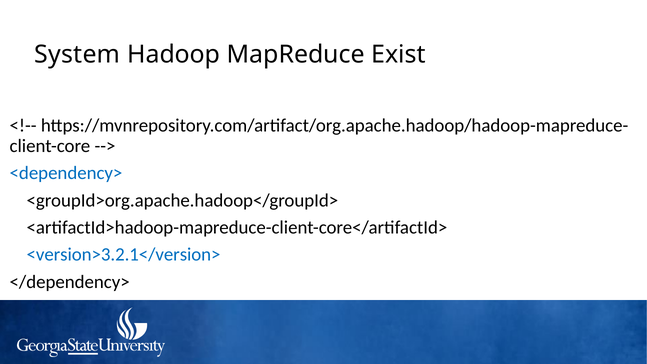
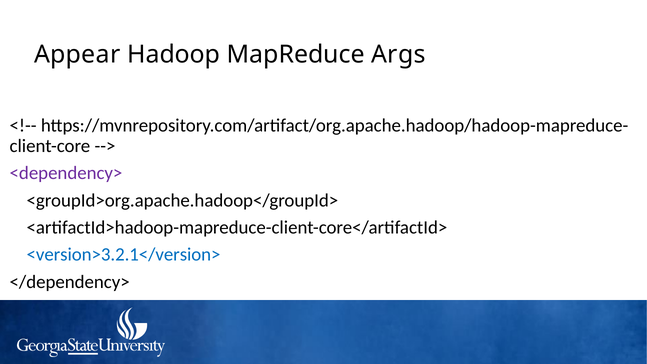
System: System -> Appear (77, 55)
Exist: Exist -> Args (398, 55)
<dependency> colour: blue -> purple (66, 173)
